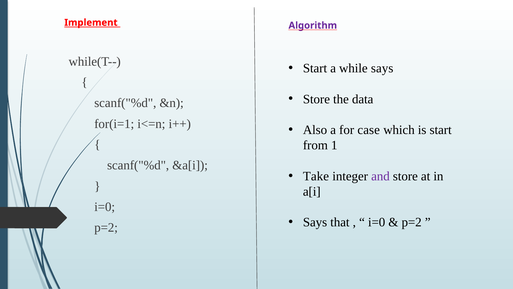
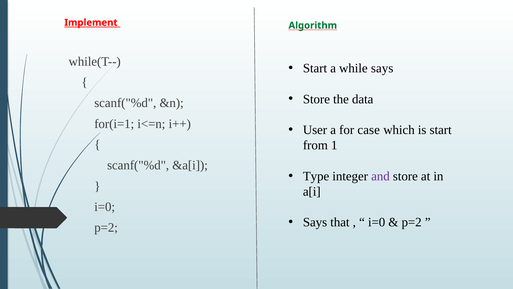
Algorithm colour: purple -> green (313, 25)
Also: Also -> User (315, 130)
Take: Take -> Type (316, 176)
